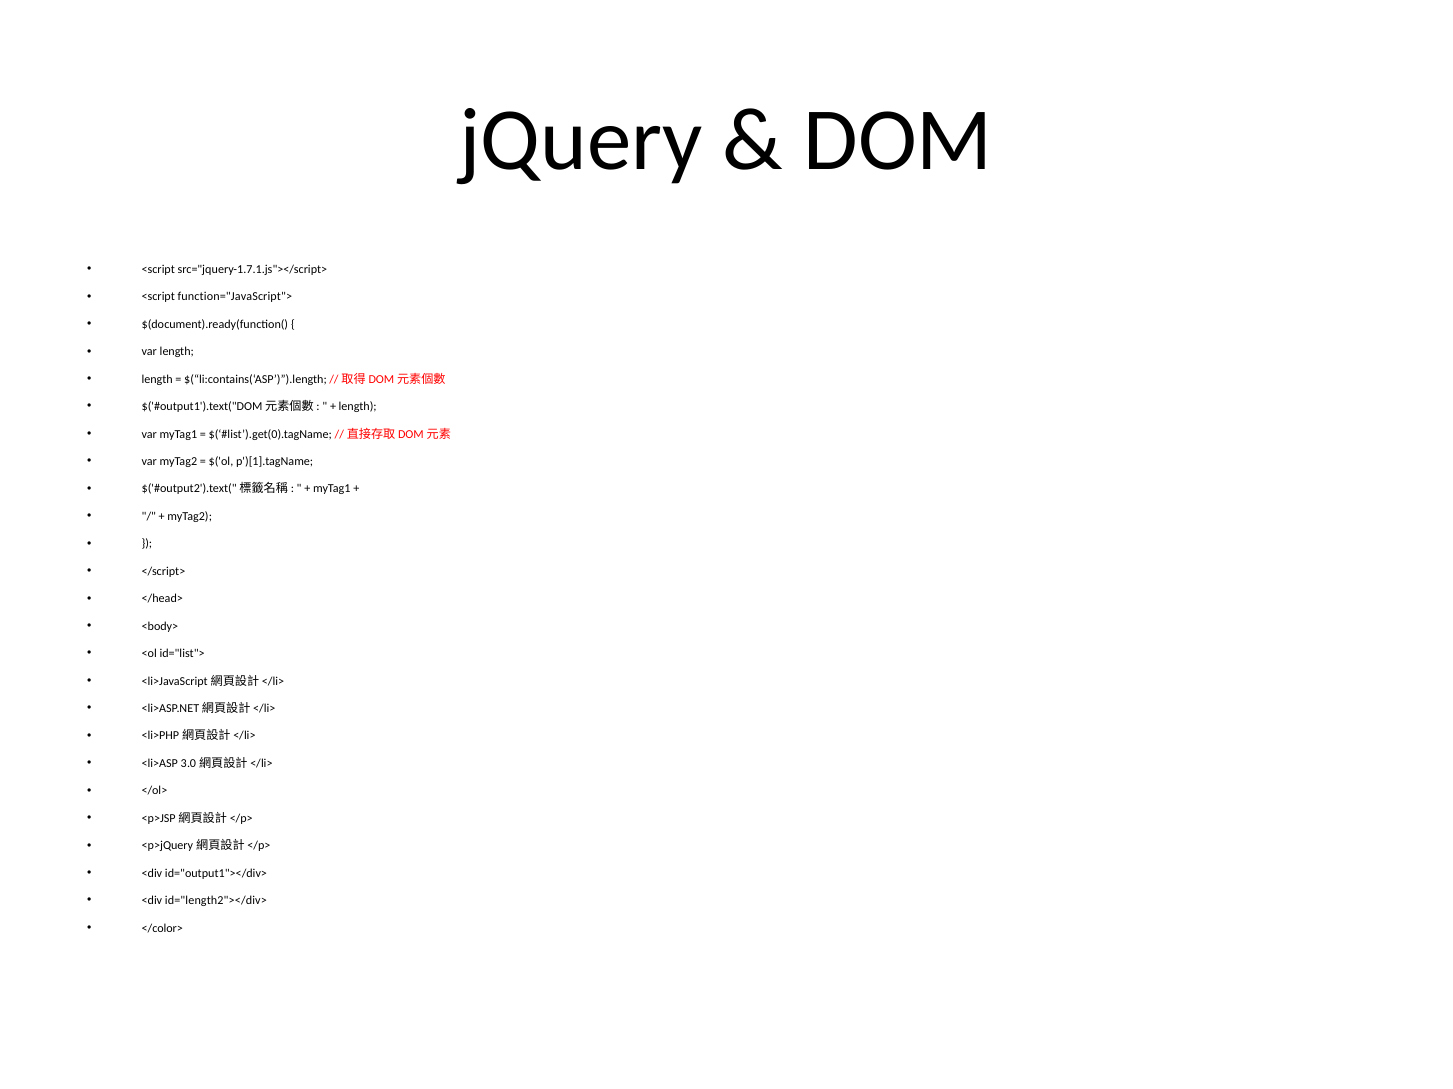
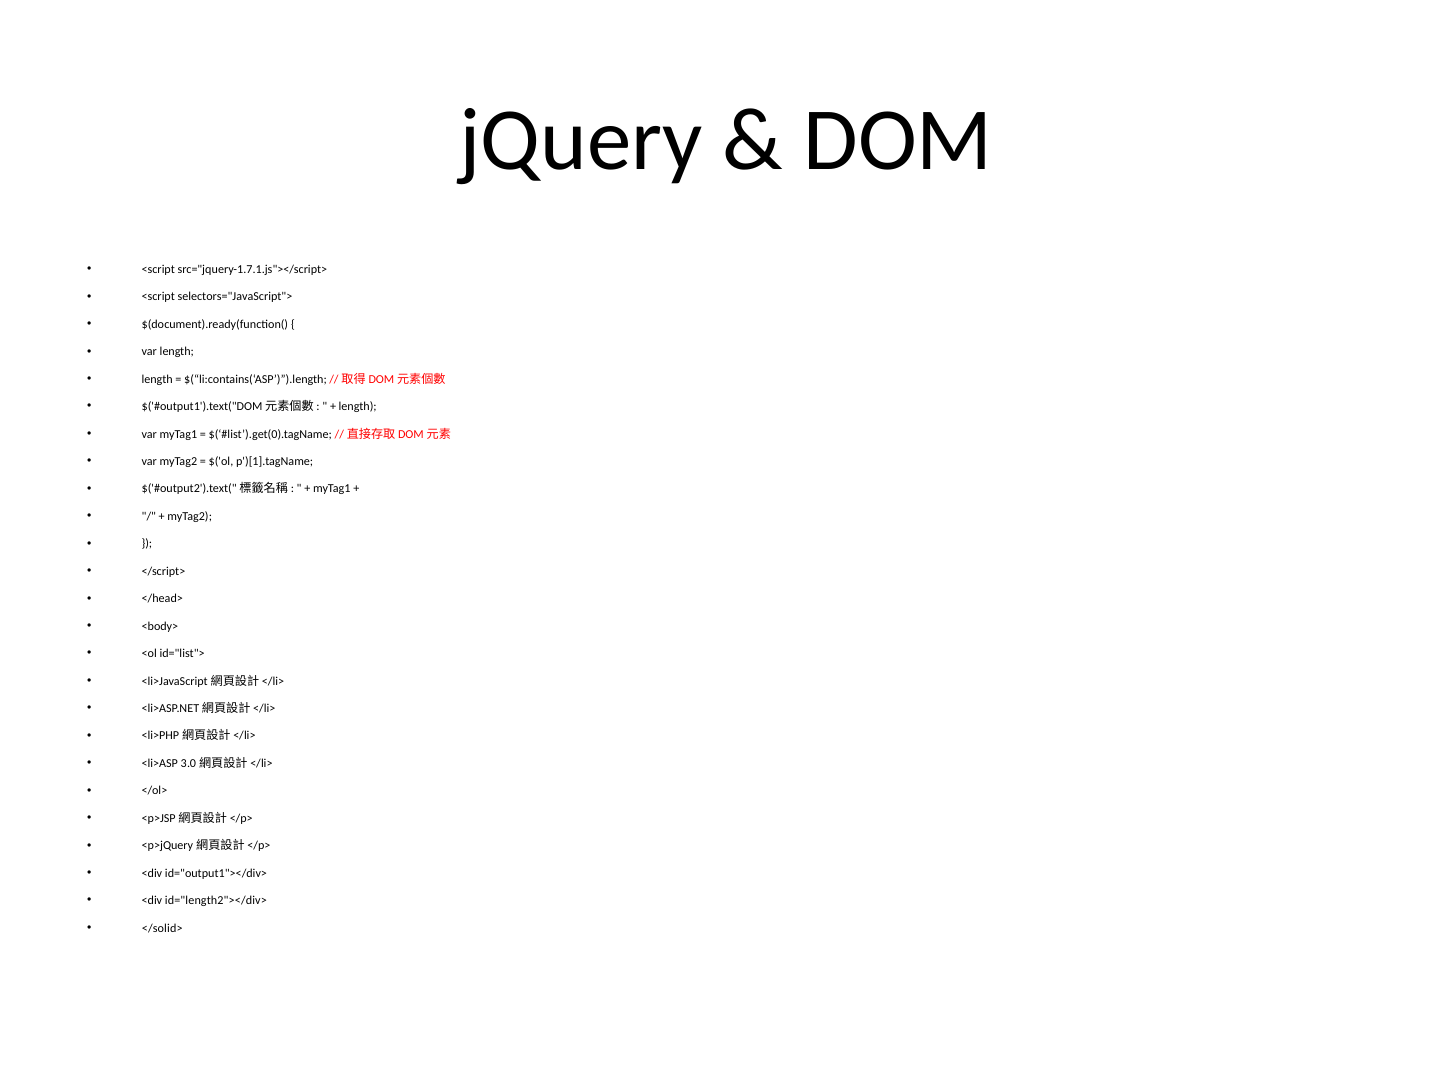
function="JavaScript">: function="JavaScript"> -> selectors="JavaScript"> (235, 297)
</color>: </color> -> </solid> (162, 929)
